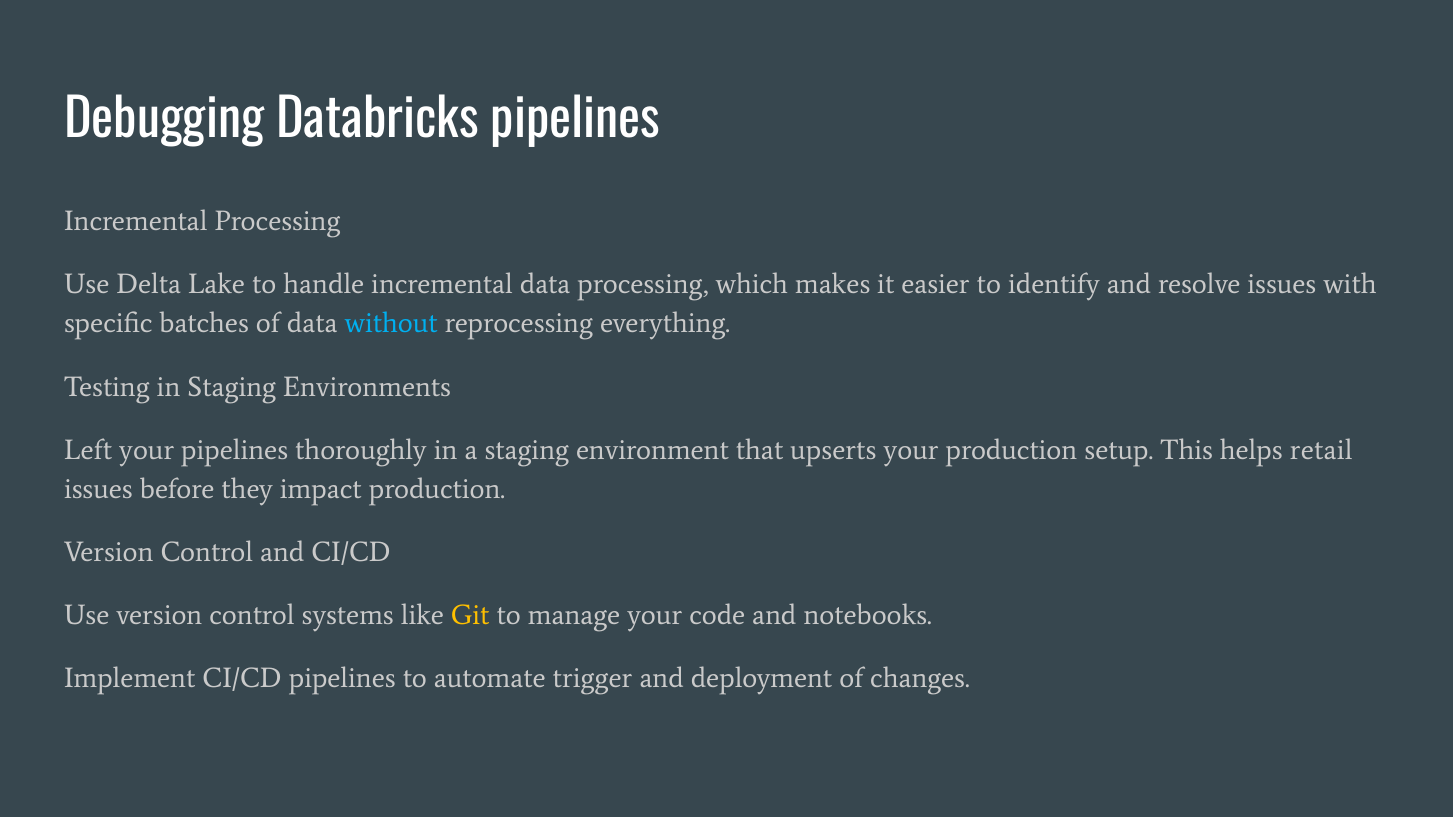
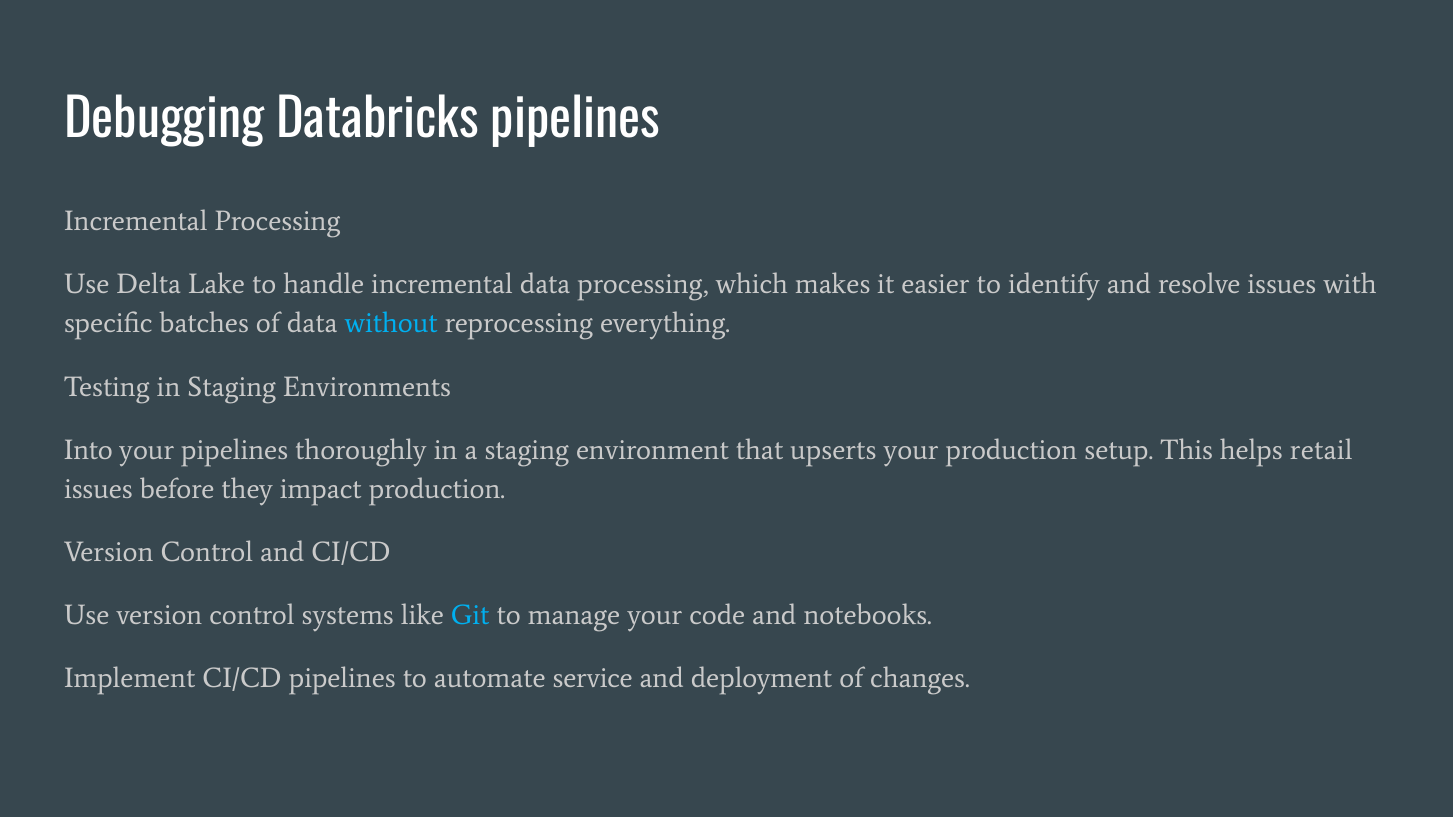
Left: Left -> Into (88, 450)
Git colour: yellow -> light blue (470, 615)
trigger: trigger -> service (593, 678)
